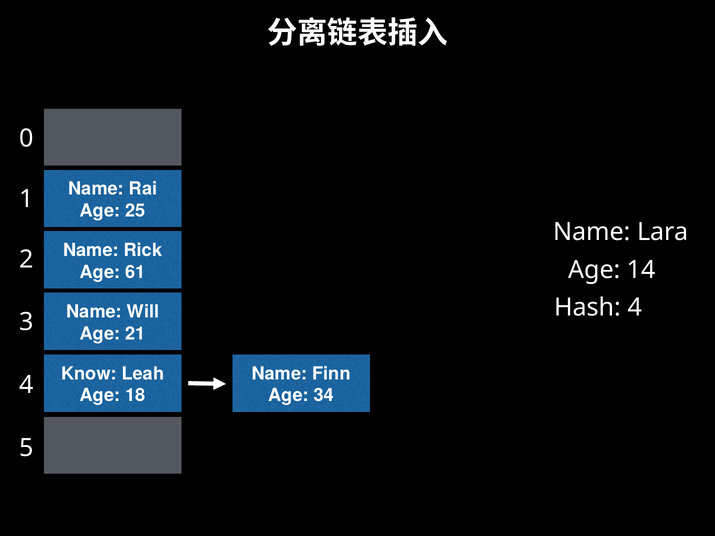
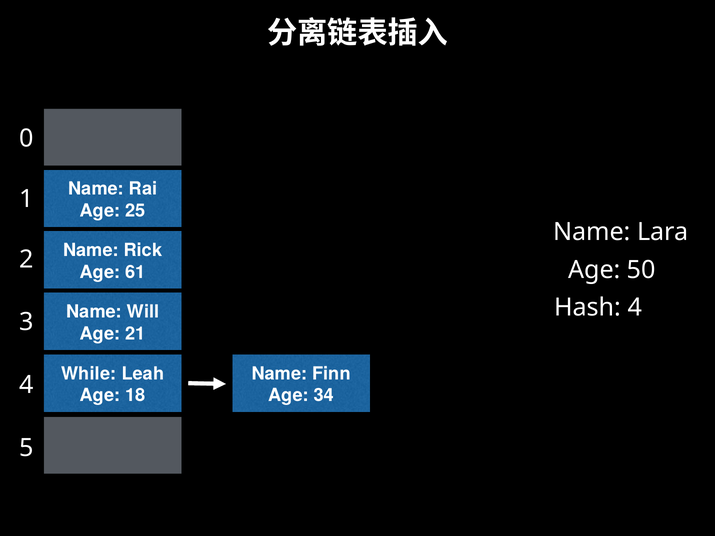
14: 14 -> 50 (641, 270)
Know: Know -> While (89, 374)
